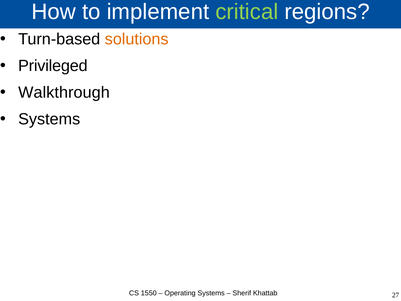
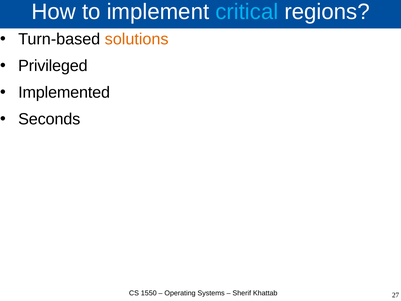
critical colour: light green -> light blue (247, 12)
Walkthrough: Walkthrough -> Implemented (64, 92)
Systems: Systems -> Seconds (49, 119)
